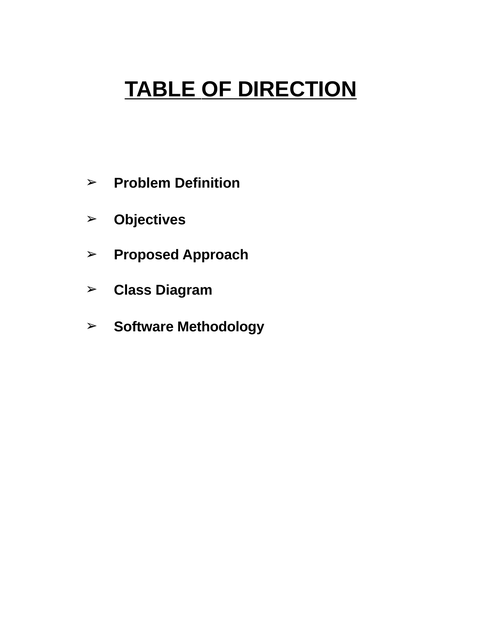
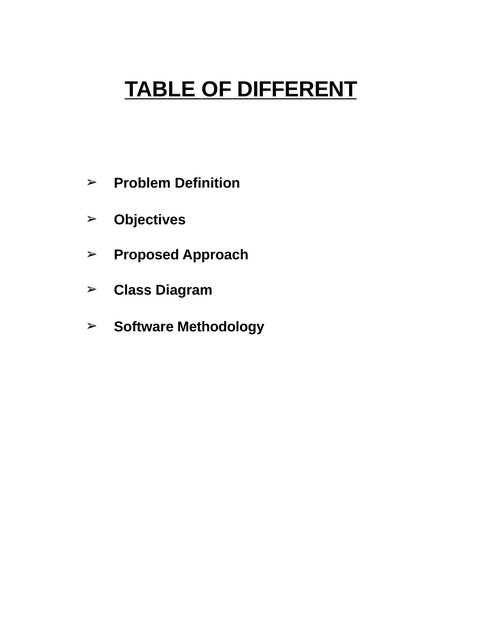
DIRECTION: DIRECTION -> DIFFERENT (297, 89)
